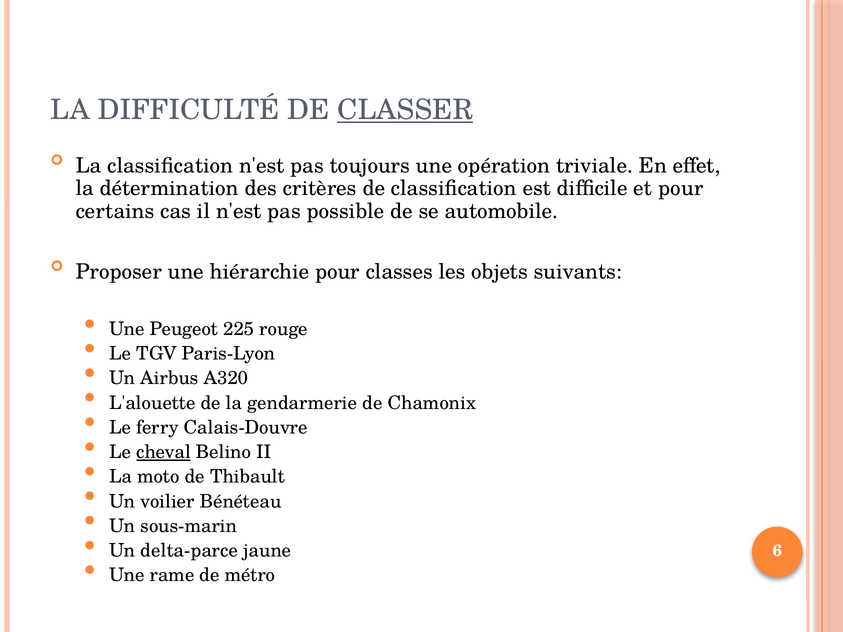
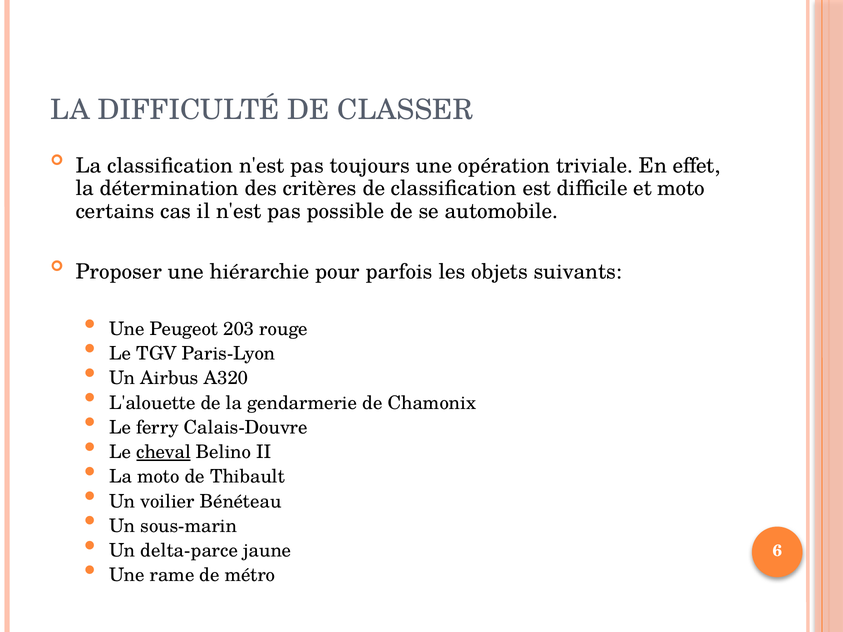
CLASSER underline: present -> none (405, 110)
et pour: pour -> moto (681, 189)
classes: classes -> parfois (399, 272)
225: 225 -> 203 (239, 329)
